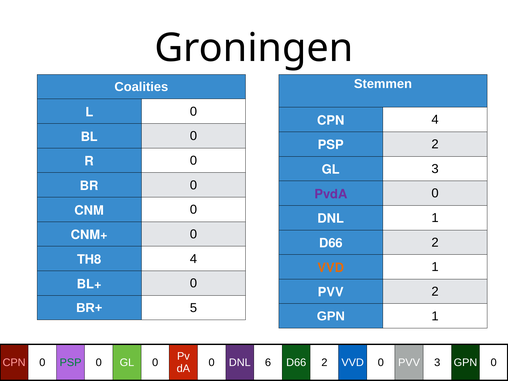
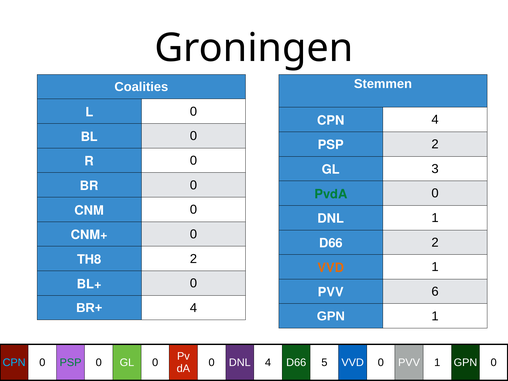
PvdA colour: purple -> green (331, 194)
TH8 4: 4 -> 2 (193, 259)
PVV 2: 2 -> 6 (435, 292)
BR+ 5: 5 -> 4 (193, 308)
CPN colour: pink -> light blue (14, 362)
DNL 6: 6 -> 4 (268, 362)
2: 2 -> 5 (324, 362)
PVV 3: 3 -> 1 (437, 362)
